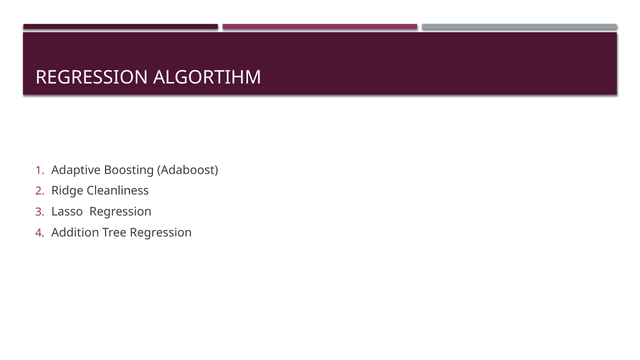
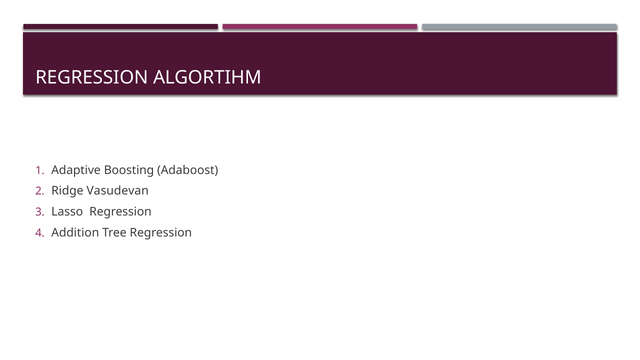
Cleanliness: Cleanliness -> Vasudevan (118, 191)
